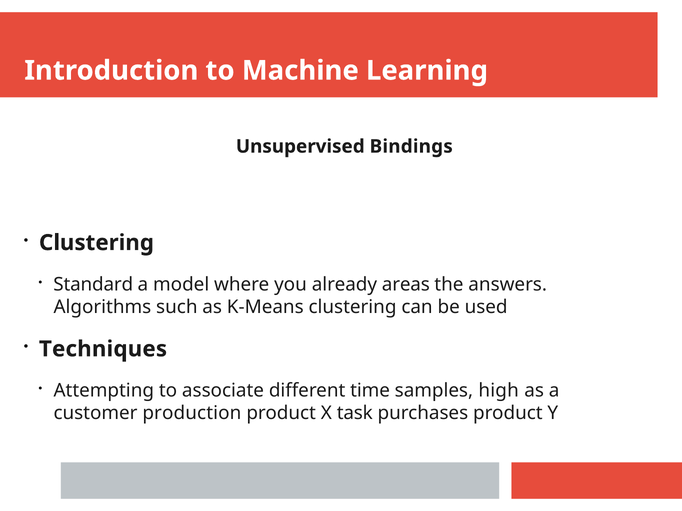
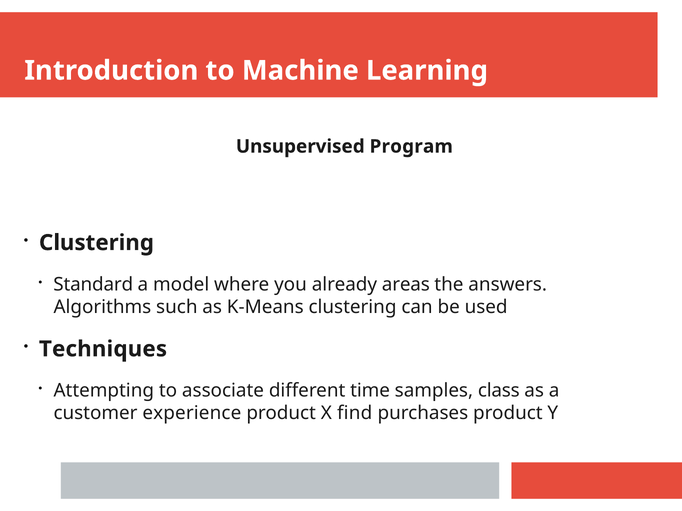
Bindings: Bindings -> Program (411, 147)
high: high -> class (499, 391)
production: production -> experience (192, 414)
task: task -> find (355, 414)
